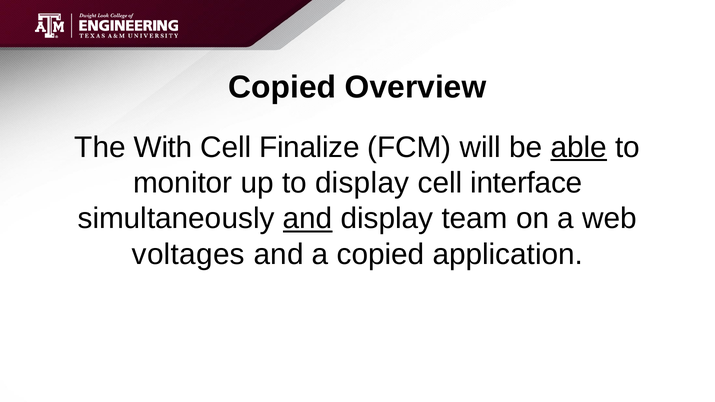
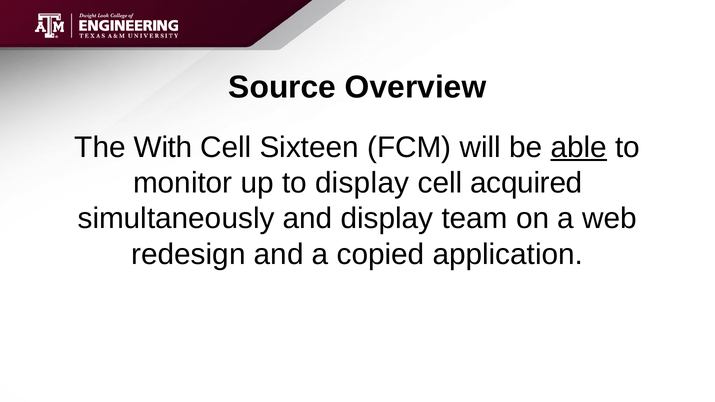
Copied: Copied -> Source (282, 87)
Finalize: Finalize -> Sixteen (309, 147)
interface: interface -> acquired (526, 183)
and underline: present -> none (308, 219)
voltages: voltages -> redesign (189, 255)
